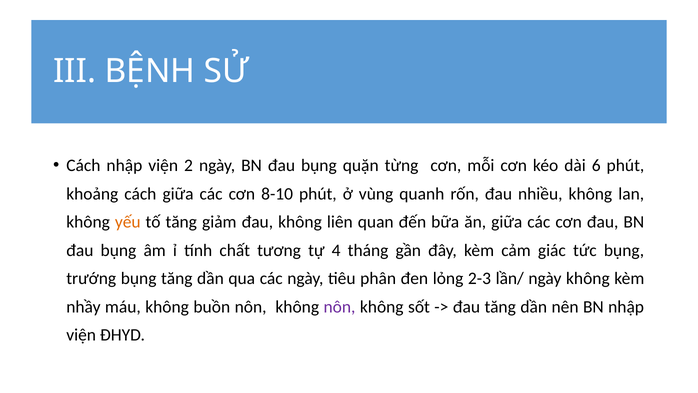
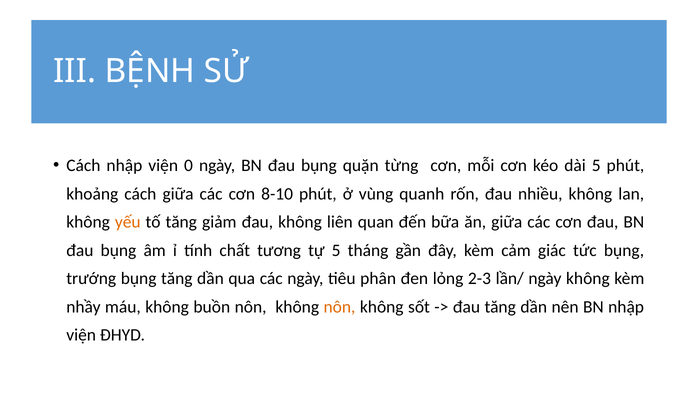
2: 2 -> 0 (188, 165)
dài 6: 6 -> 5 (596, 165)
tự 4: 4 -> 5 (336, 250)
nôn colour: purple -> orange (340, 307)
